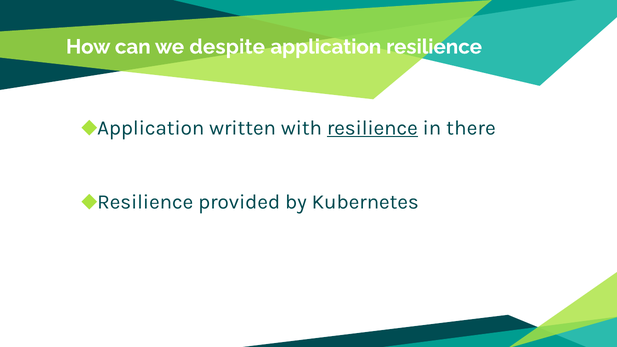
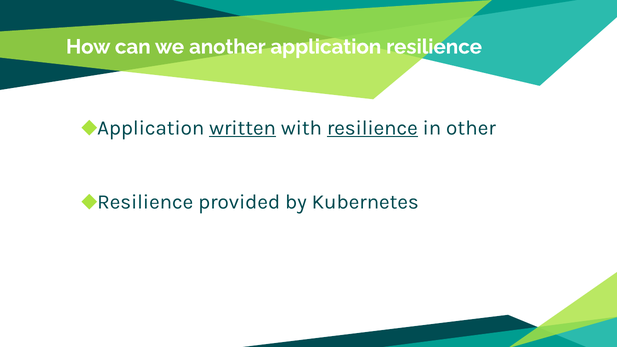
despite: despite -> another (227, 47)
written underline: none -> present (243, 128)
there: there -> other (471, 128)
